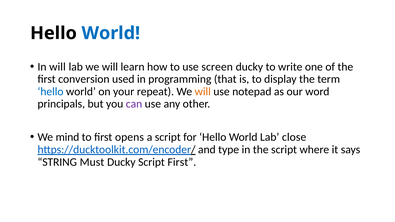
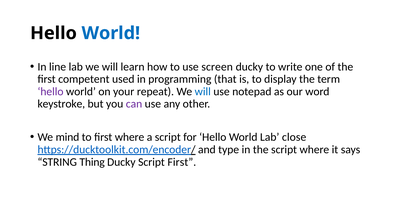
In will: will -> line (58, 67)
conversion: conversion -> competent (84, 79)
hello colour: blue -> purple (51, 92)
will colour: orange -> blue (203, 92)
principals: principals -> keystroke (61, 104)
first opens: opens -> where (130, 137)
Must: Must -> Thing (92, 162)
